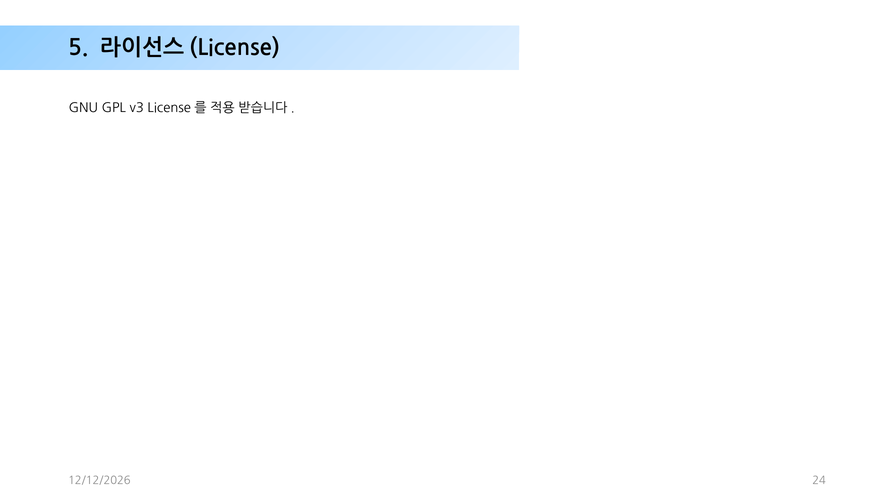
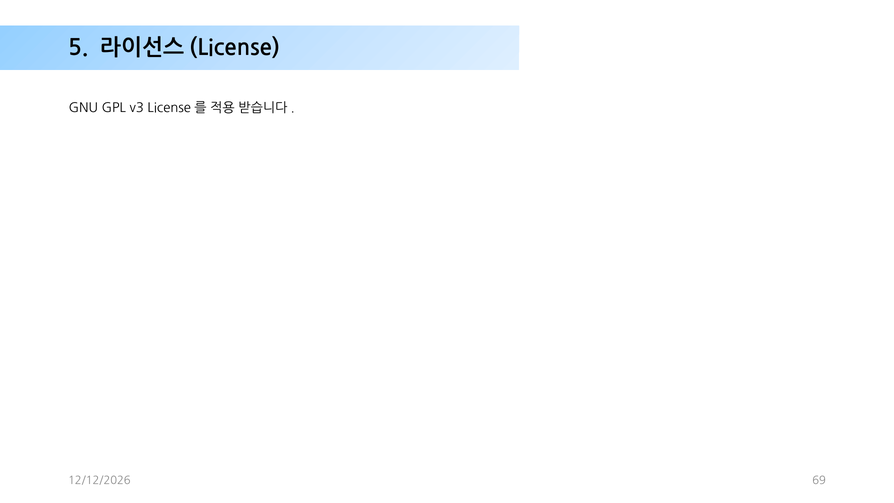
24: 24 -> 69 (819, 480)
